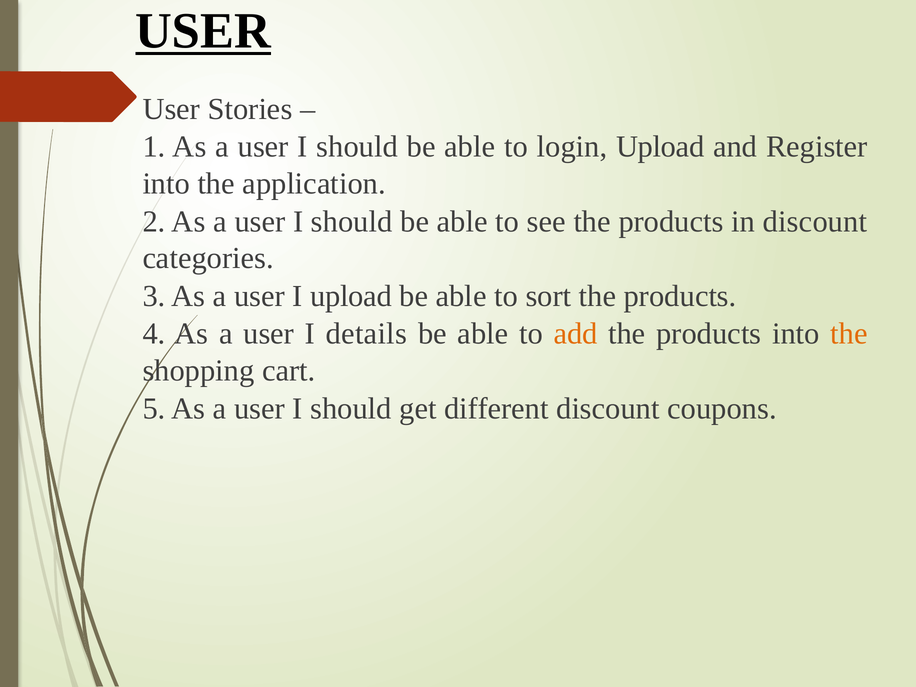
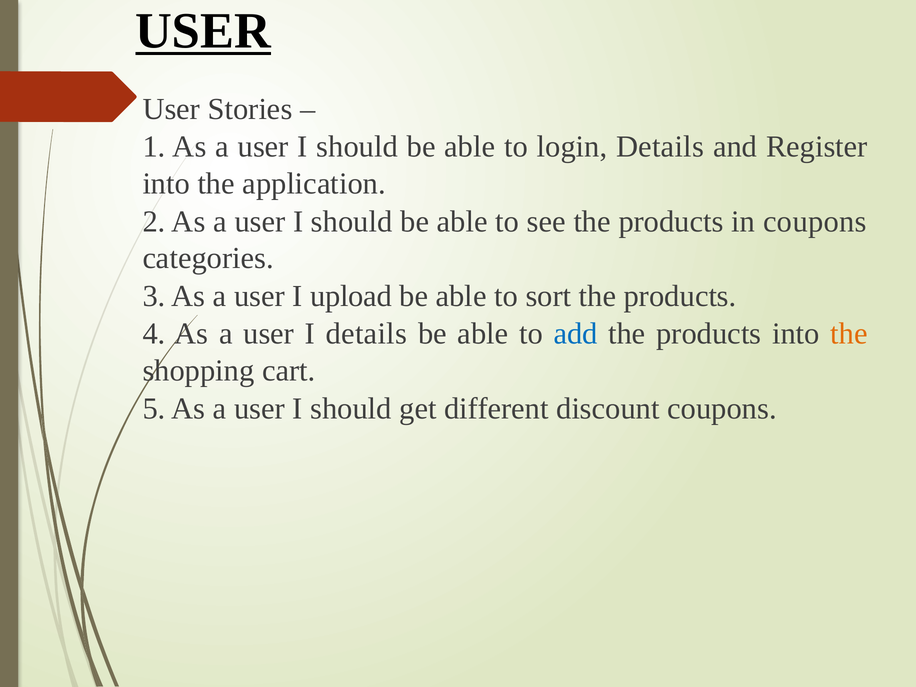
login Upload: Upload -> Details (660, 147)
in discount: discount -> coupons (815, 221)
add colour: orange -> blue (576, 334)
